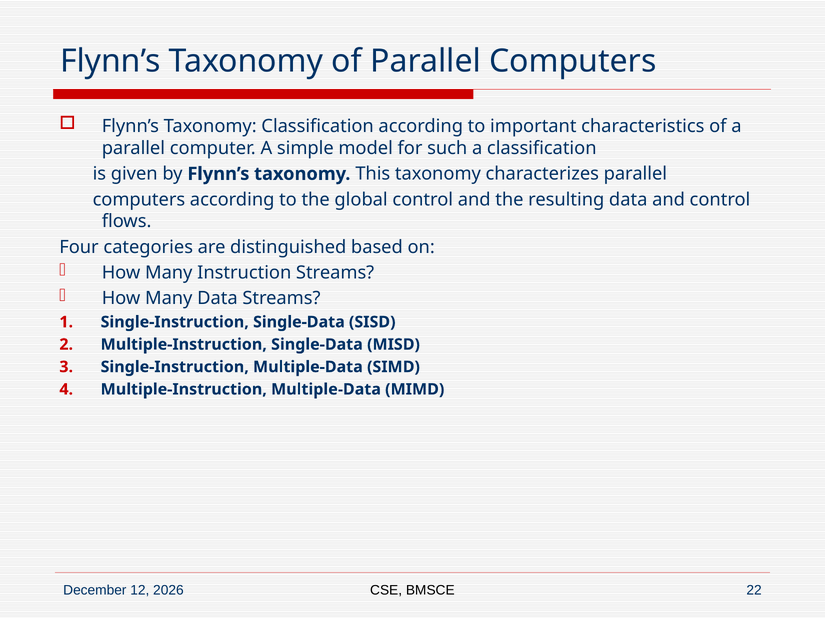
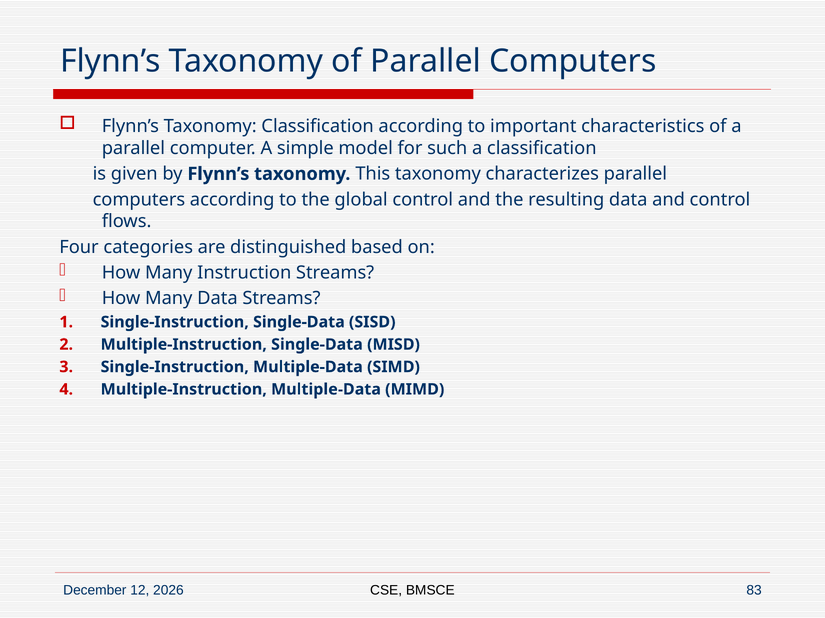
22: 22 -> 83 (754, 591)
